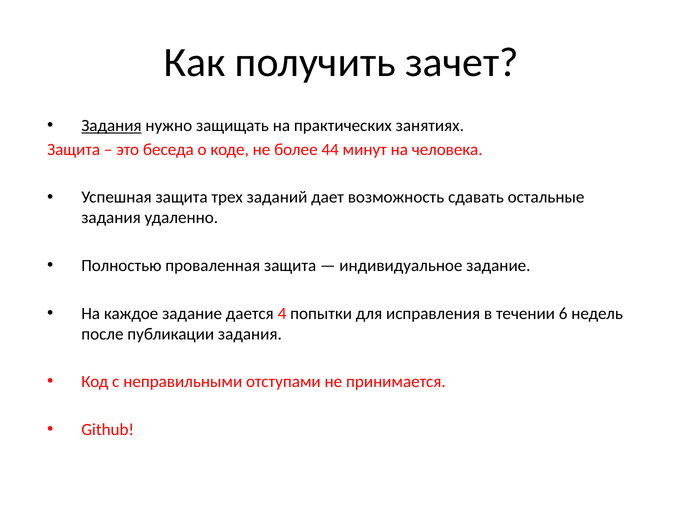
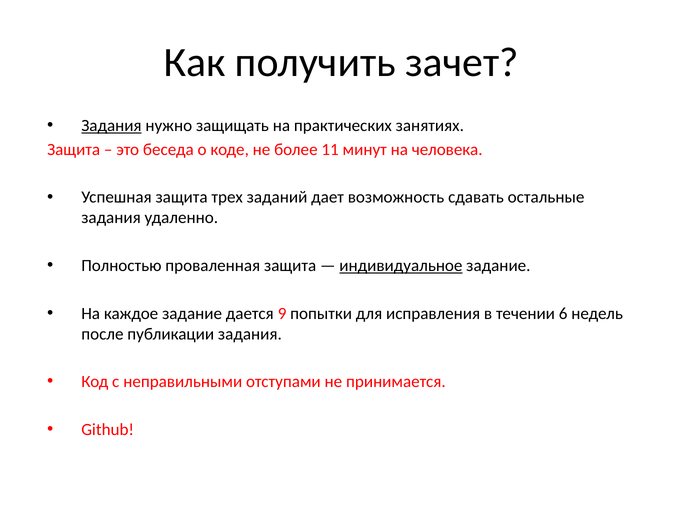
44: 44 -> 11 (330, 150)
индивидуальное underline: none -> present (401, 266)
4: 4 -> 9 (282, 314)
